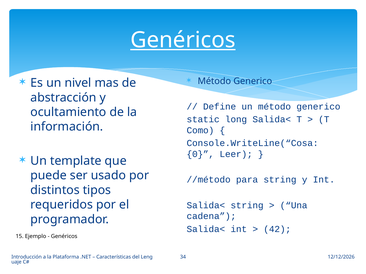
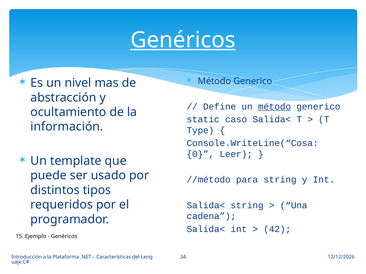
método underline: none -> present (274, 107)
long: long -> caso (236, 120)
Como: Como -> Type (200, 131)
